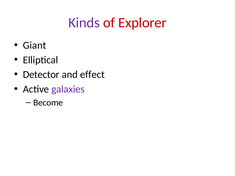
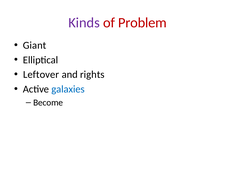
Explorer: Explorer -> Problem (142, 23)
Detector: Detector -> Leftover (41, 75)
effect: effect -> rights (92, 75)
galaxies colour: purple -> blue (68, 89)
